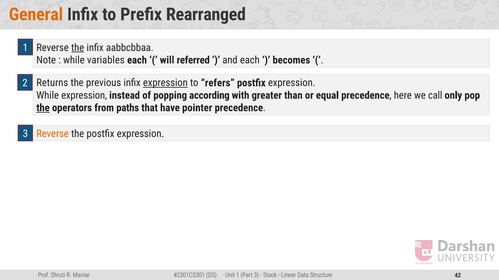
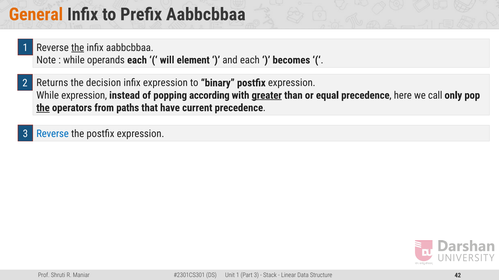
Prefix Rearranged: Rearranged -> Aabbcbbaa (206, 14)
variables: variables -> operands (106, 60)
referred: referred -> element (193, 60)
previous: previous -> decision (104, 83)
expression underline: present -> none (165, 83)
refers: refers -> binary (218, 83)
greater underline: none -> present (267, 96)
pointer: pointer -> current (197, 108)
Reverse colour: orange -> blue (53, 134)
